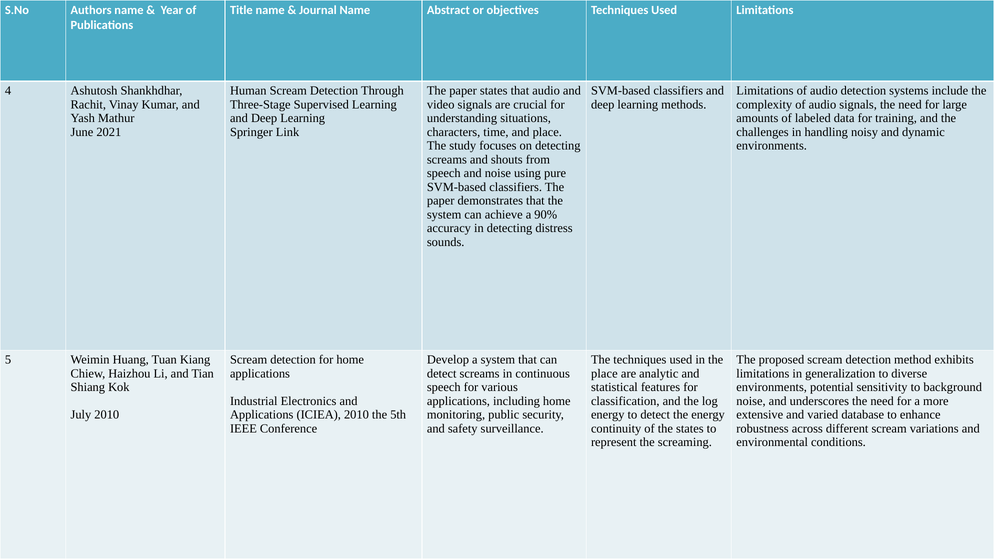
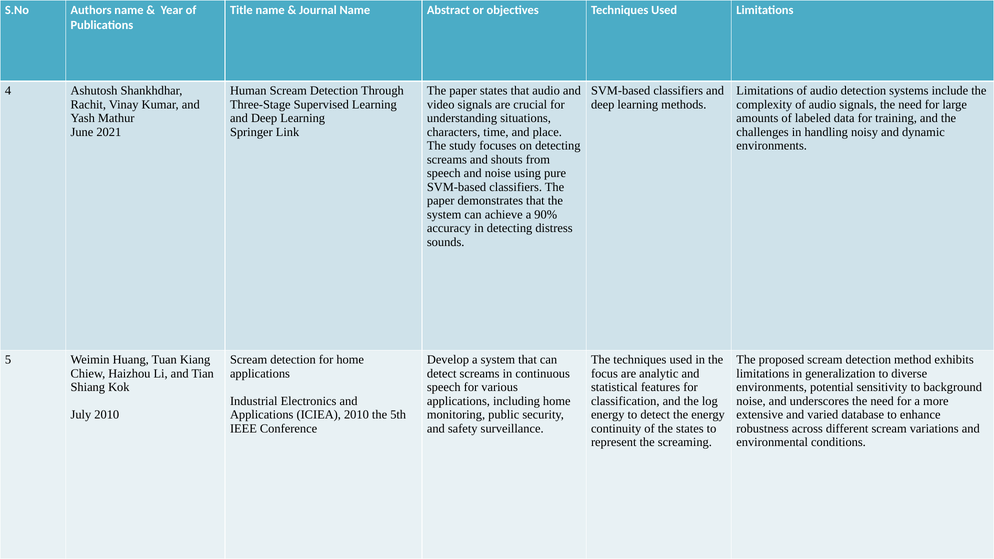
place: place -> focus (604, 374)
